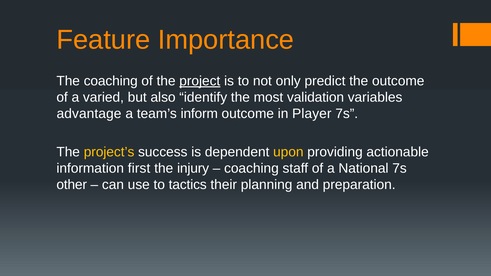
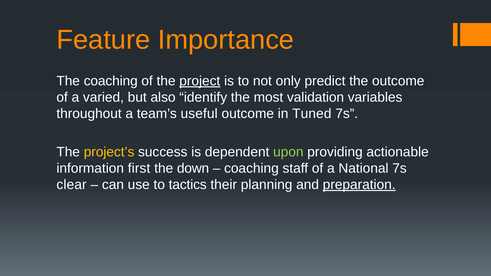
advantage: advantage -> throughout (89, 114)
inform: inform -> useful (199, 114)
Player: Player -> Tuned (312, 114)
upon colour: yellow -> light green (288, 152)
injury: injury -> down (193, 168)
other: other -> clear (72, 185)
preparation underline: none -> present (359, 185)
